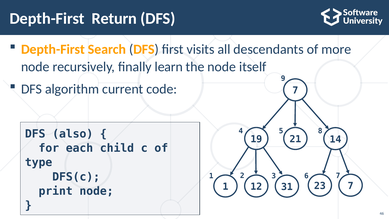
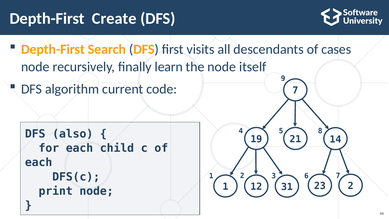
Return: Return -> Create (114, 18)
more: more -> cases (336, 49)
type: type -> each (39, 162)
23 7: 7 -> 2 (351, 186)
